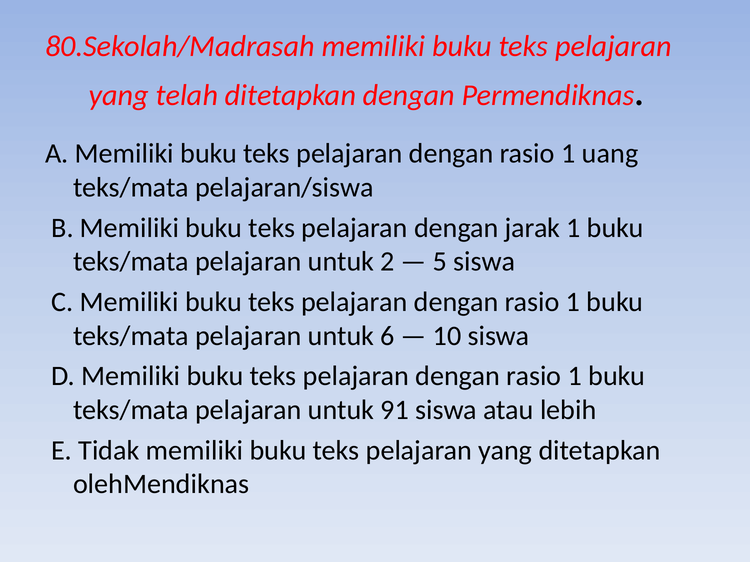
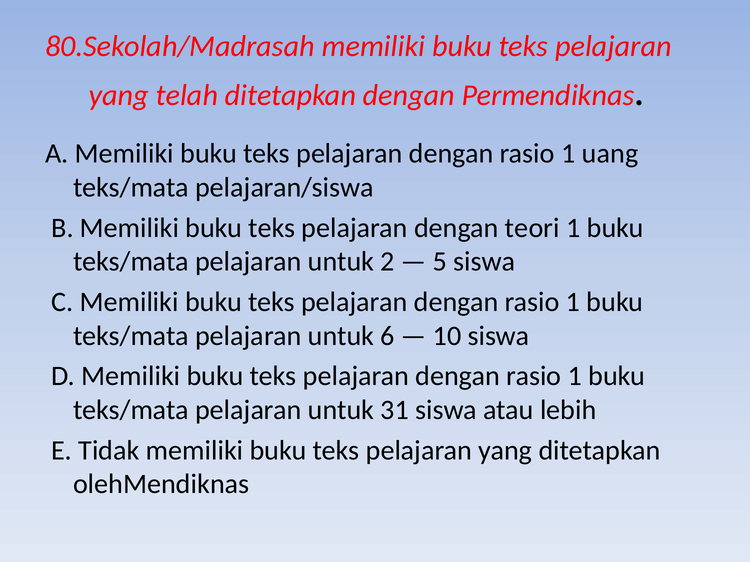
jarak: jarak -> teori (532, 228)
91: 91 -> 31 (395, 410)
